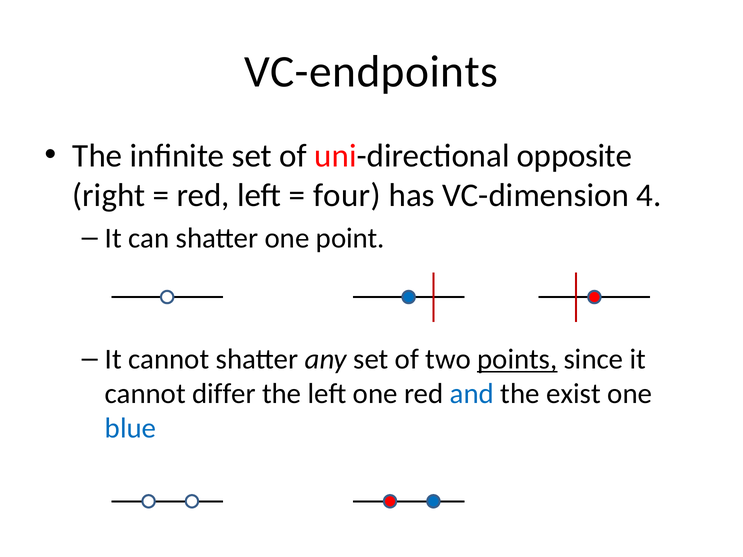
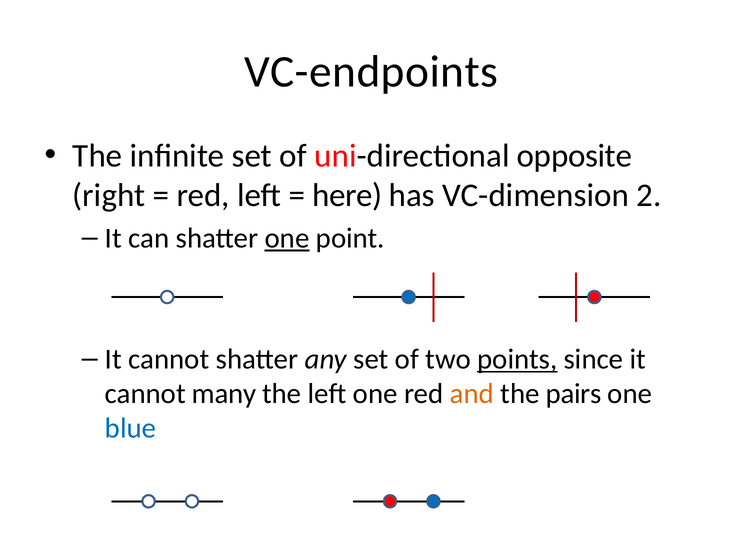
four: four -> here (347, 196)
4: 4 -> 2 (649, 196)
one underline: none -> present (287, 238)
differ: differ -> many (224, 394)
and colour: blue -> orange (472, 394)
exist: exist -> pairs (574, 394)
